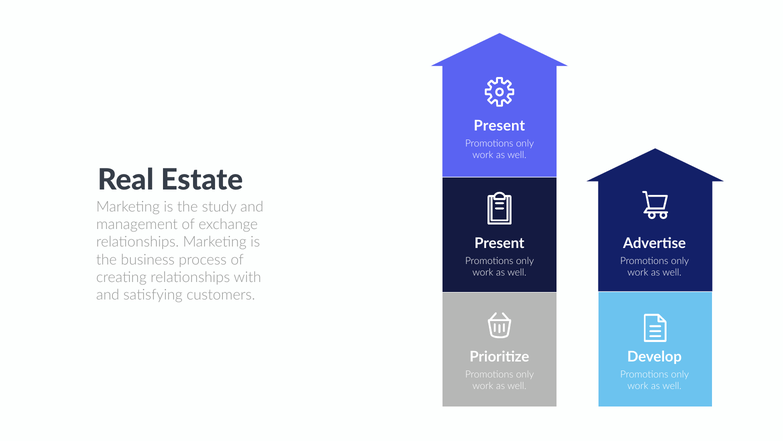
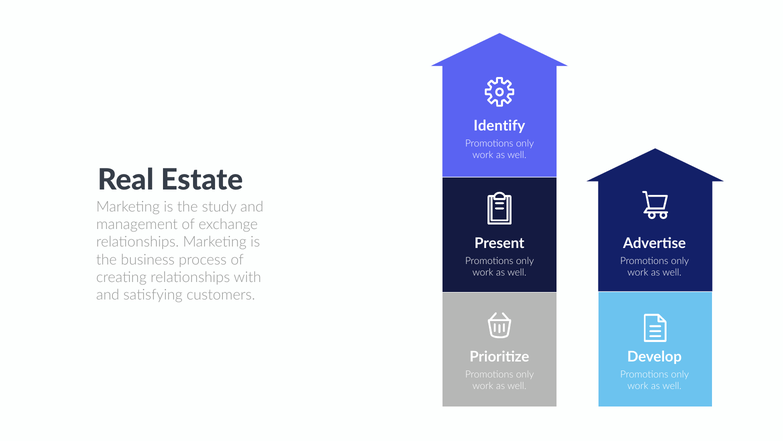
Present: Present -> Identify (499, 126)
